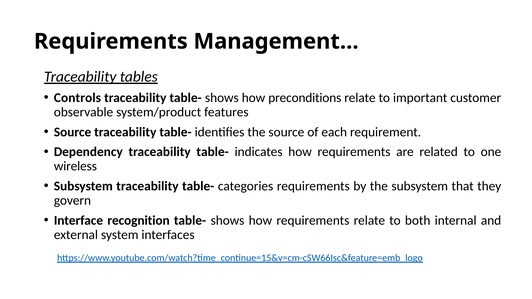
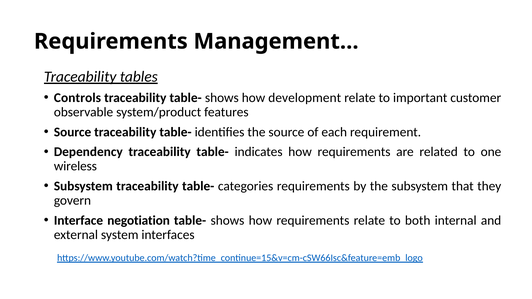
preconditions: preconditions -> development (305, 98)
recognition: recognition -> negotiation (139, 221)
